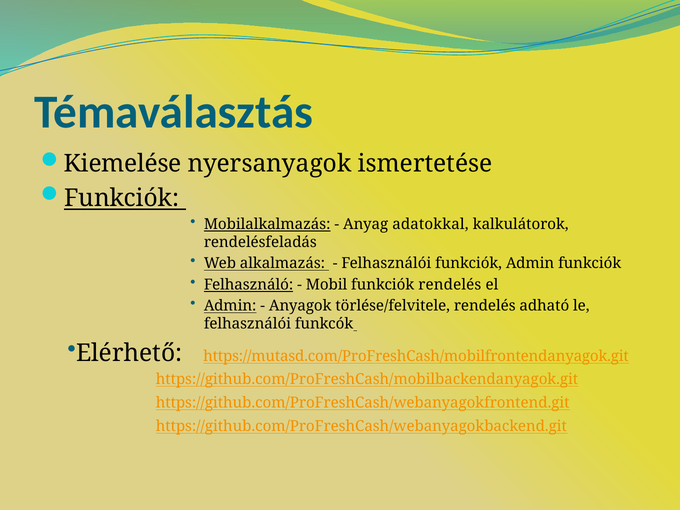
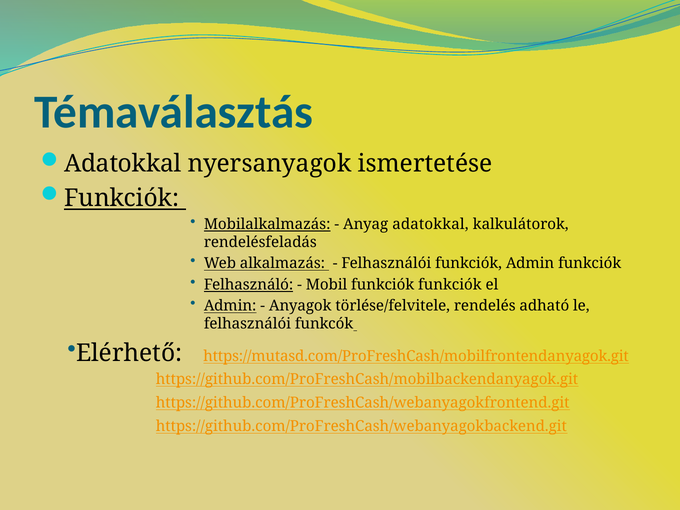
Kiemelése: Kiemelése -> Adatokkal (123, 164)
funkciók rendelés: rendelés -> funkciók (450, 285)
